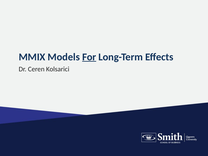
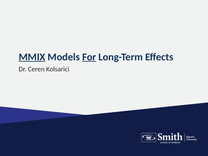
MMIX underline: none -> present (32, 57)
